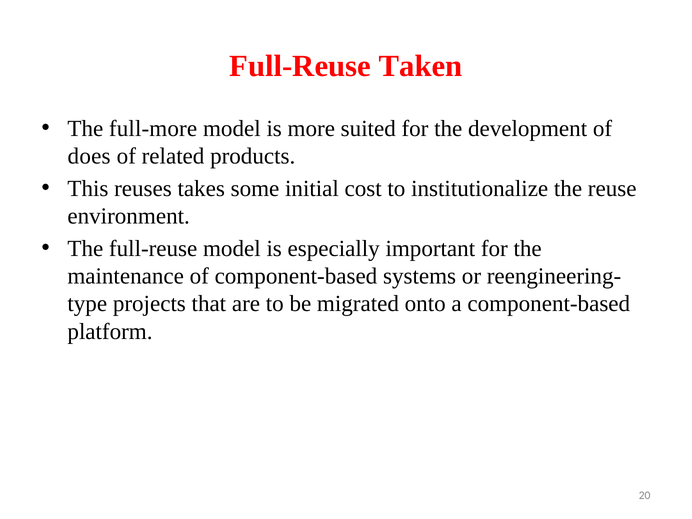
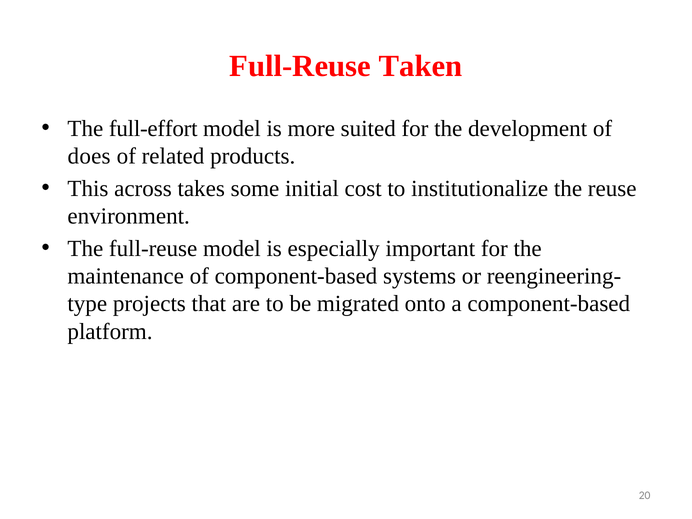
full-more: full-more -> full-effort (153, 128)
reuses: reuses -> across (143, 188)
